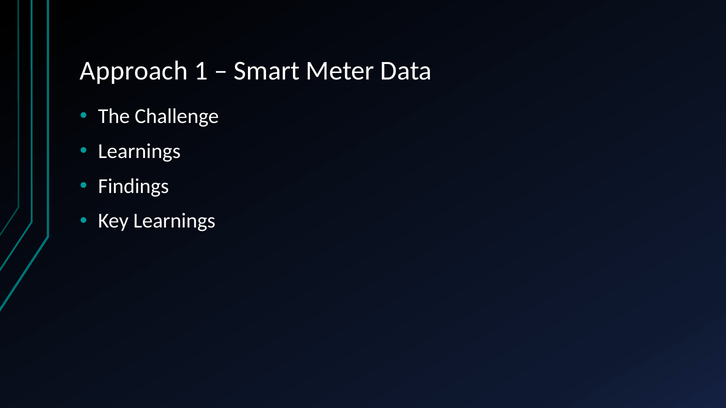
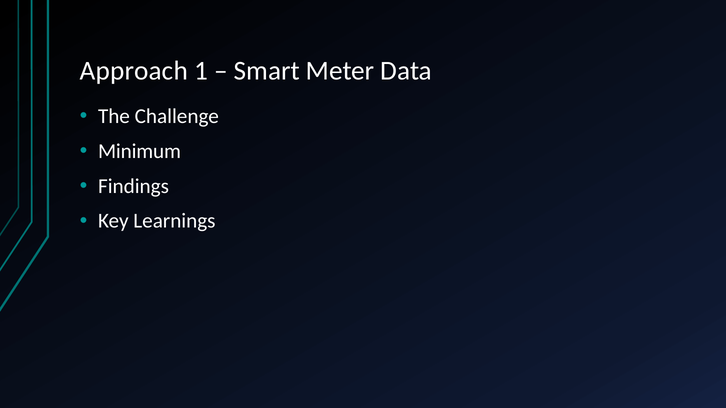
Learnings: Learnings -> Minimum (139, 151)
